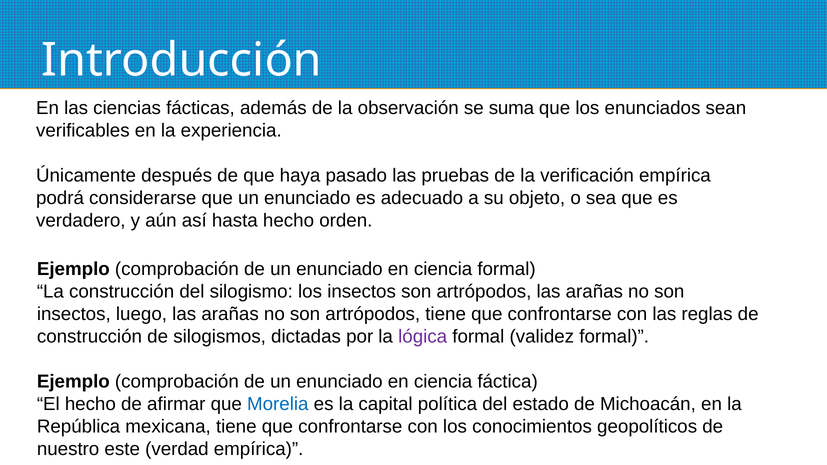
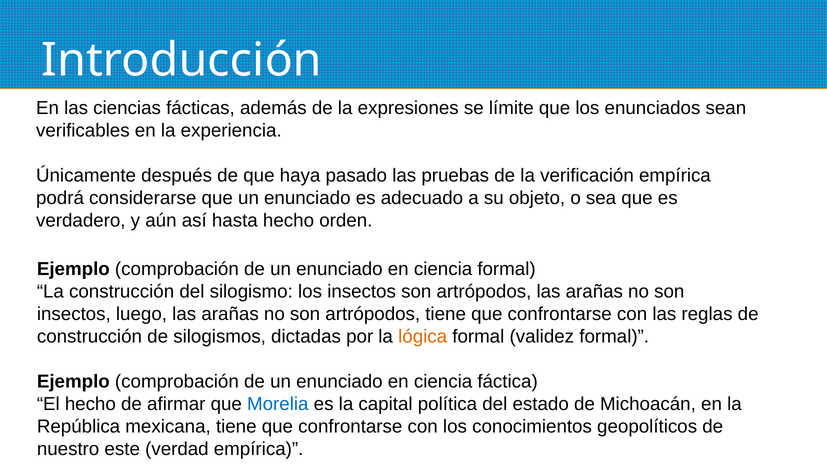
observación: observación -> expresiones (408, 108)
suma: suma -> límite (511, 108)
lógica colour: purple -> orange (423, 337)
